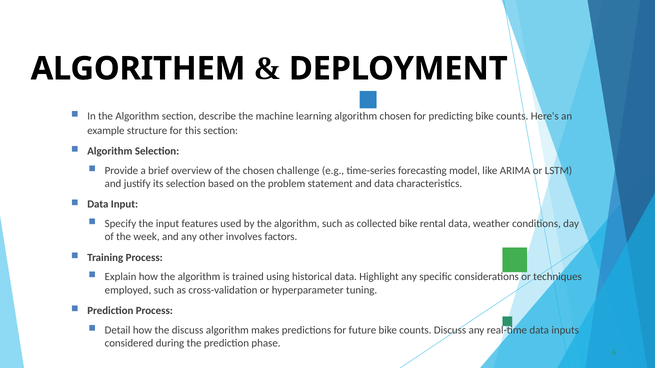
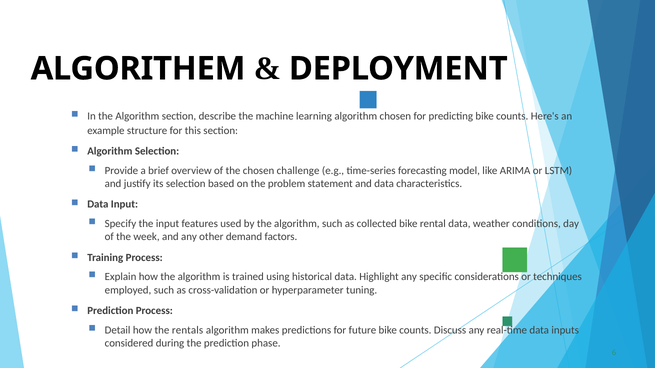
involves: involves -> demand (244, 237)
the discuss: discuss -> rentals (188, 330)
